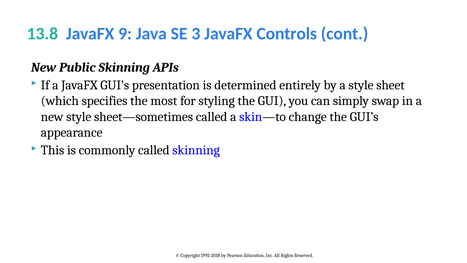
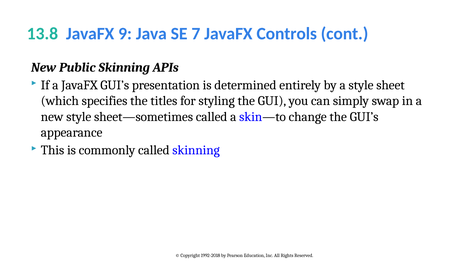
3: 3 -> 7 (196, 34)
most: most -> titles (164, 101)
